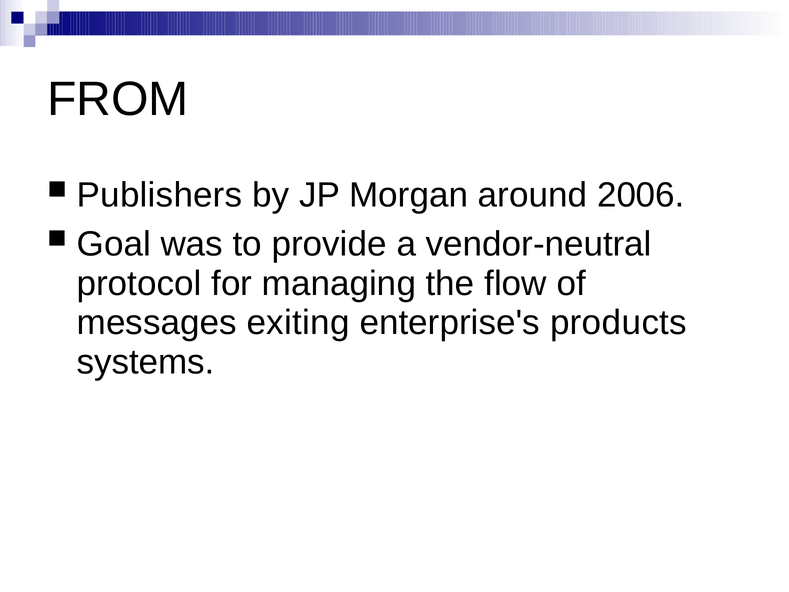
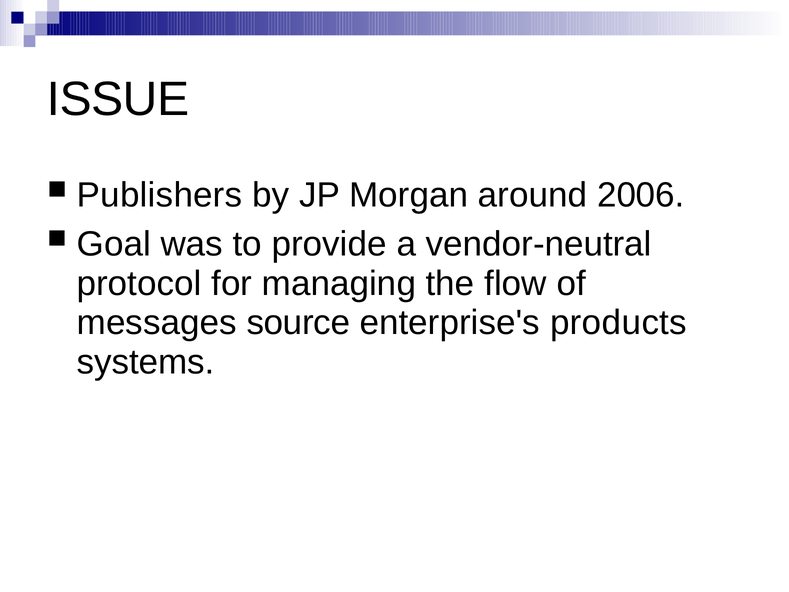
FROM: FROM -> ISSUE (118, 99)
exiting: exiting -> source (298, 323)
